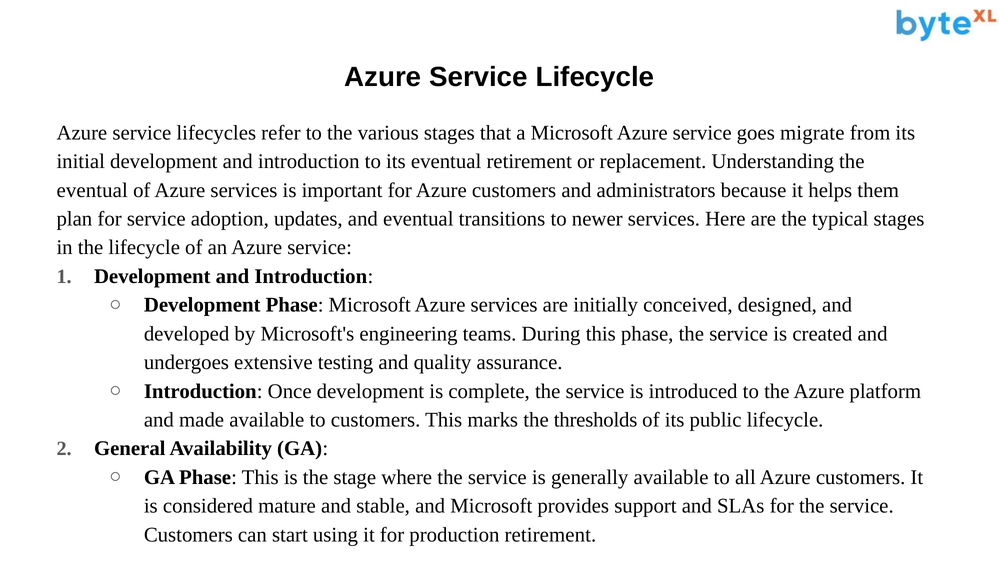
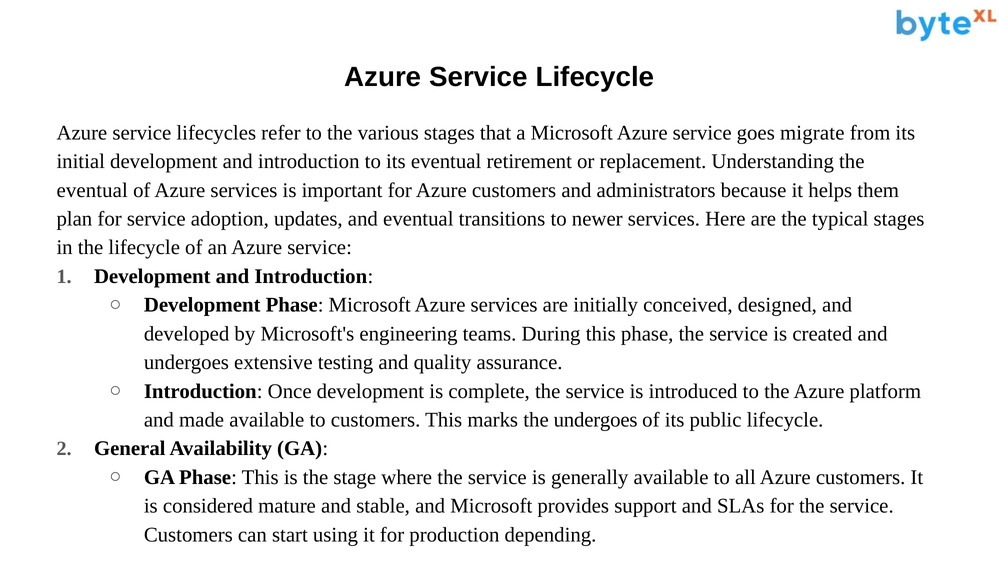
the thresholds: thresholds -> undergoes (596, 420)
production retirement: retirement -> depending (550, 535)
